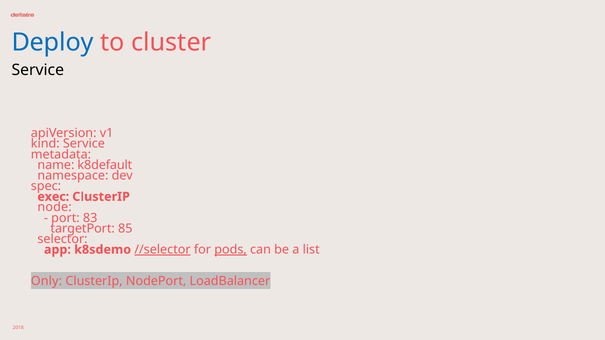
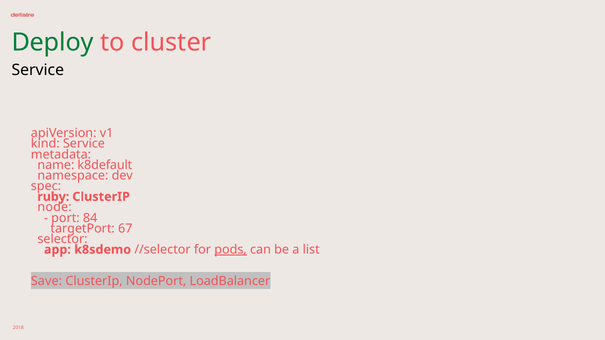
Deploy colour: blue -> green (53, 43)
exec: exec -> ruby (53, 197)
83: 83 -> 84 (90, 218)
85: 85 -> 67 (125, 229)
//selector underline: present -> none (163, 250)
Only: Only -> Save (46, 282)
